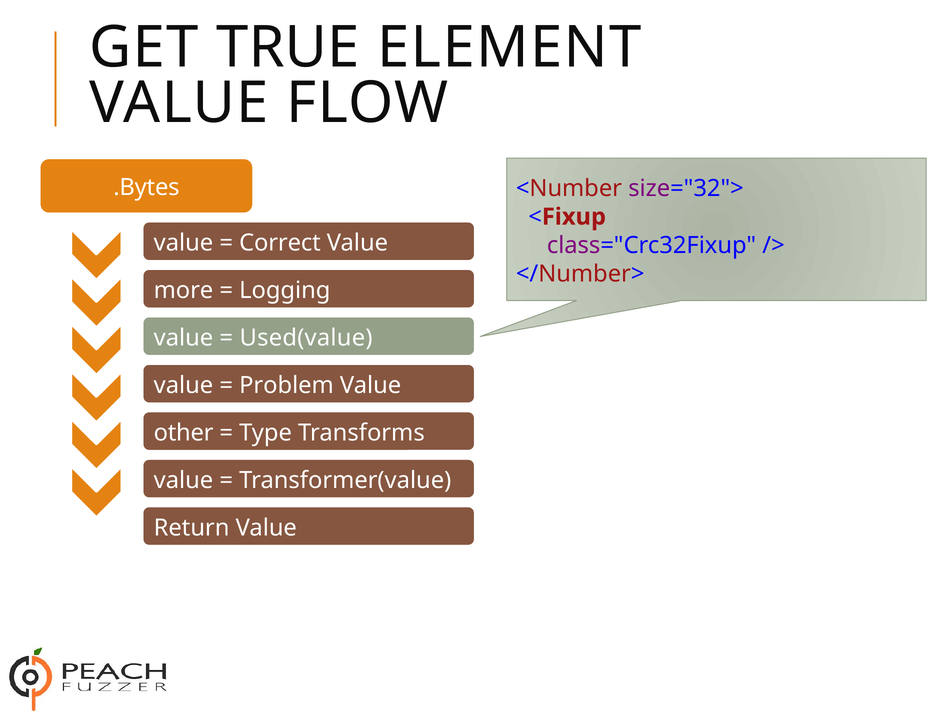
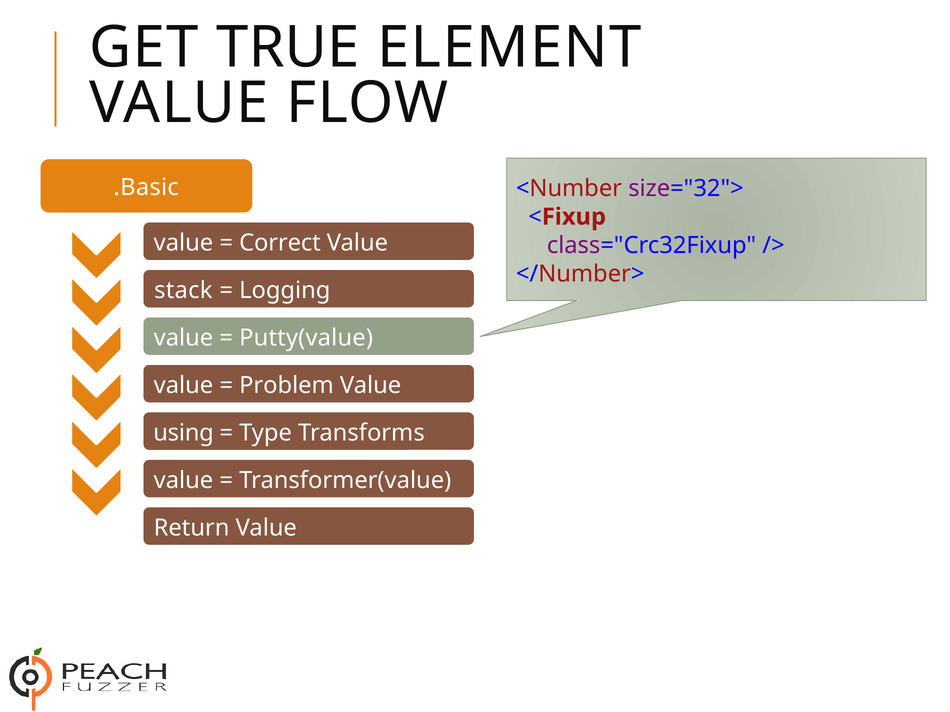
.Bytes: .Bytes -> .Basic (146, 188)
more: more -> stack (183, 291)
Used(value: Used(value -> Putty(value (306, 338)
other: other -> using (184, 433)
